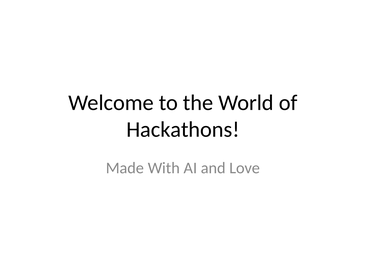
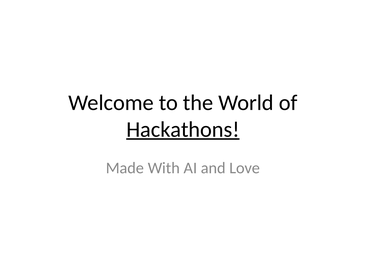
Hackathons underline: none -> present (183, 130)
